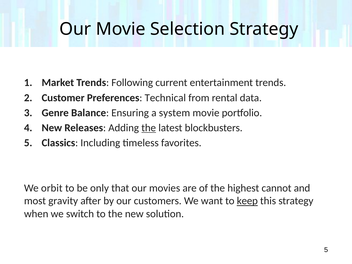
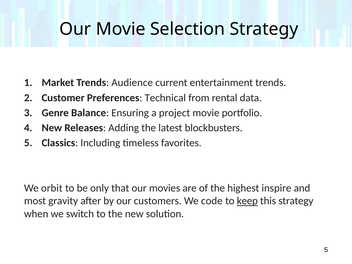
Following: Following -> Audience (132, 83)
system: system -> project (175, 113)
the underline: present -> none (149, 128)
cannot: cannot -> inspire (276, 188)
want: want -> code (212, 201)
